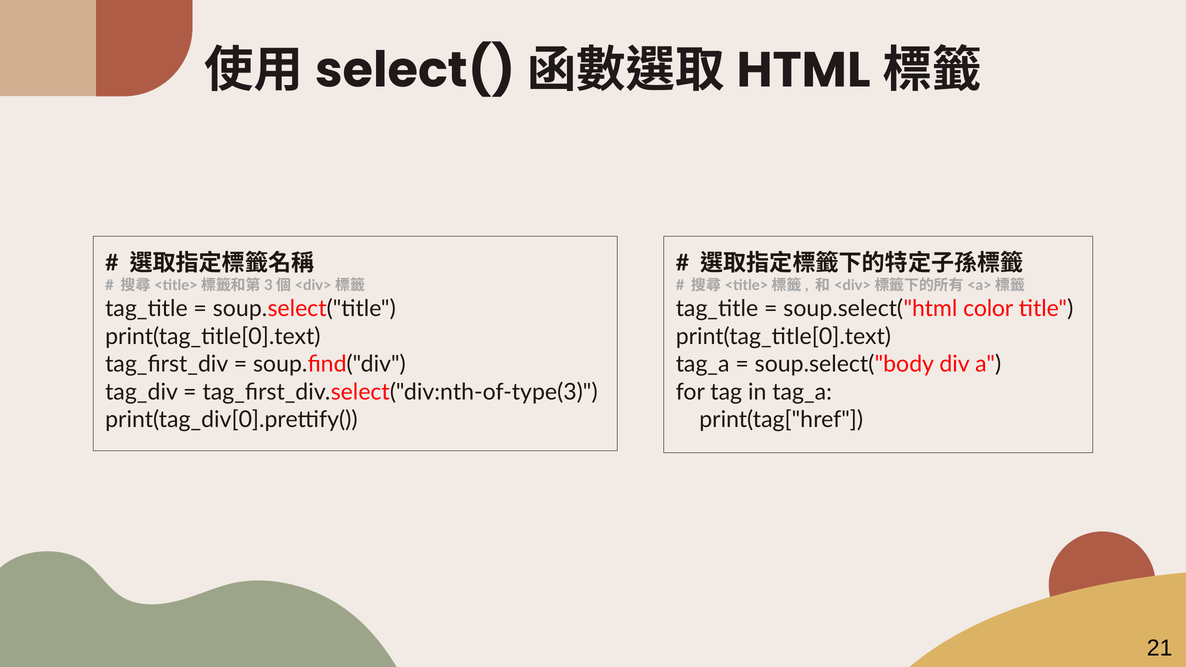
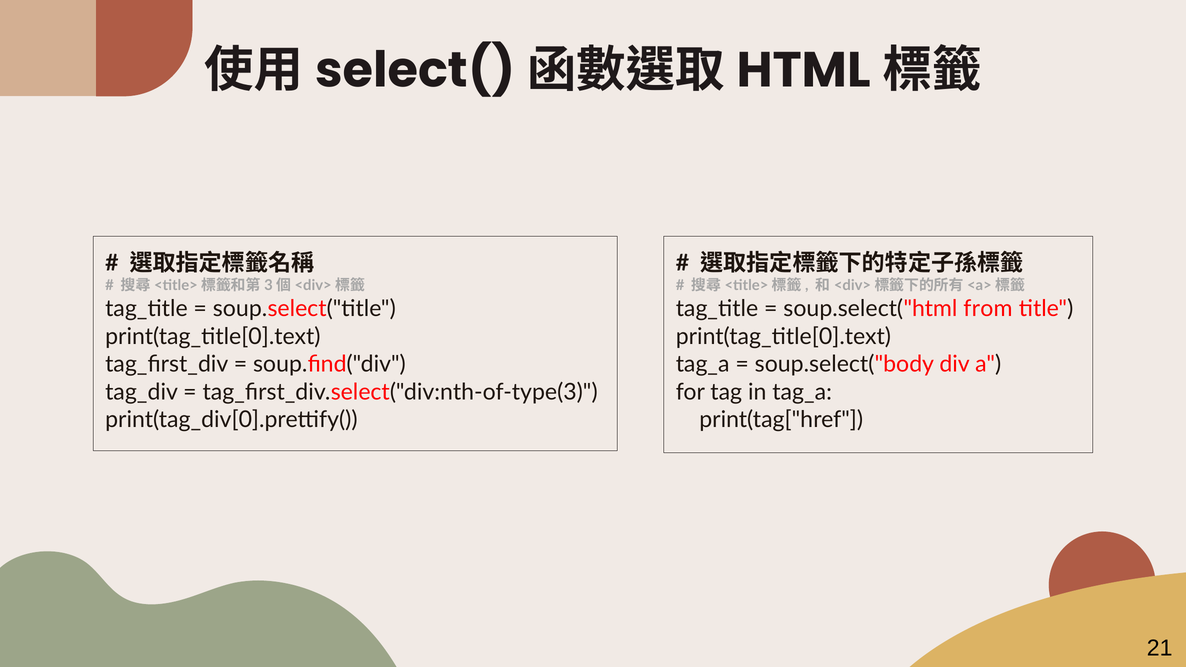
color: color -> from (988, 309)
